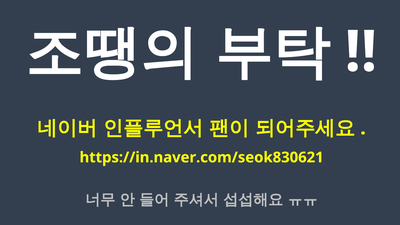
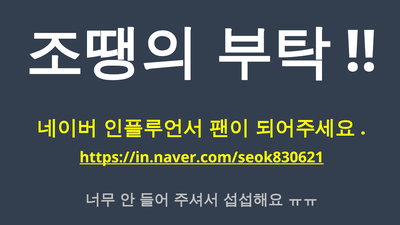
https://in.naver.com/seok830621 underline: none -> present (202, 157)
